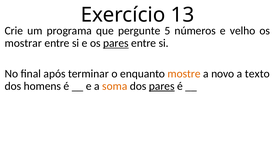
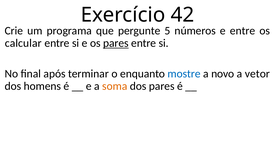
13: 13 -> 42 (182, 15)
e velho: velho -> entre (243, 31)
mostrar: mostrar -> calcular (23, 43)
mostre colour: orange -> blue (184, 74)
texto: texto -> vetor (257, 74)
pares underline: present -> none (162, 86)
